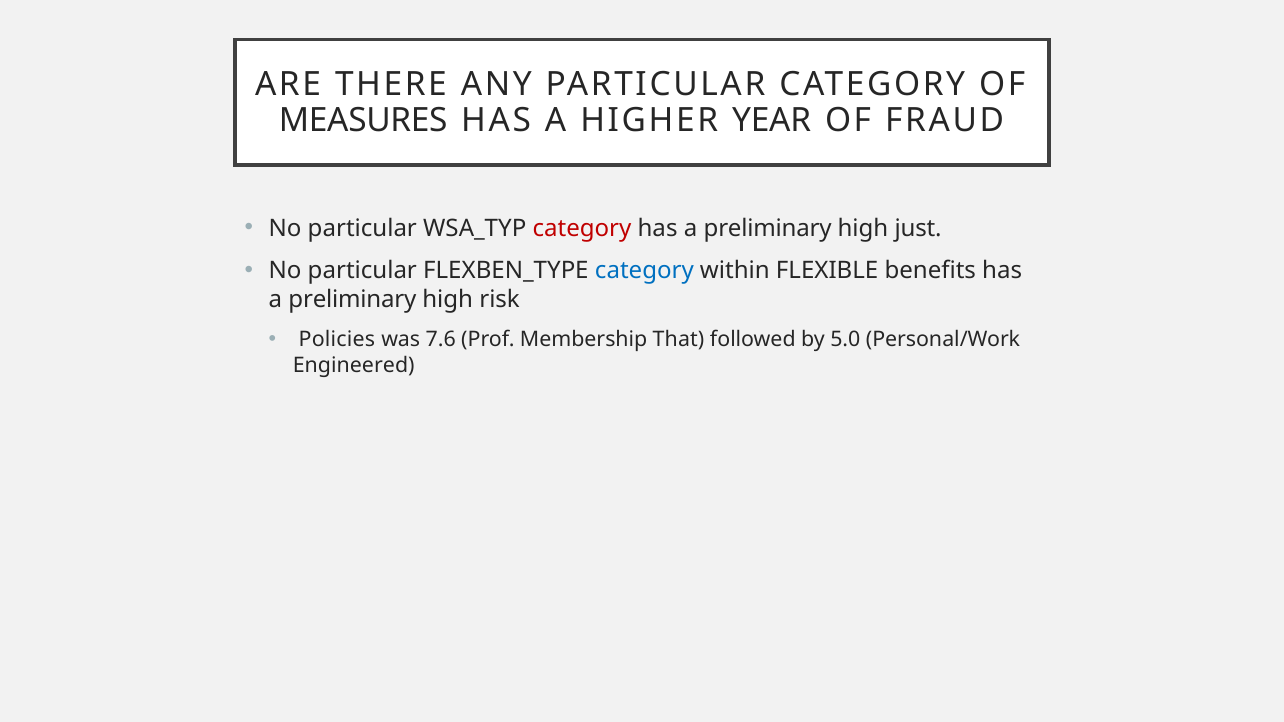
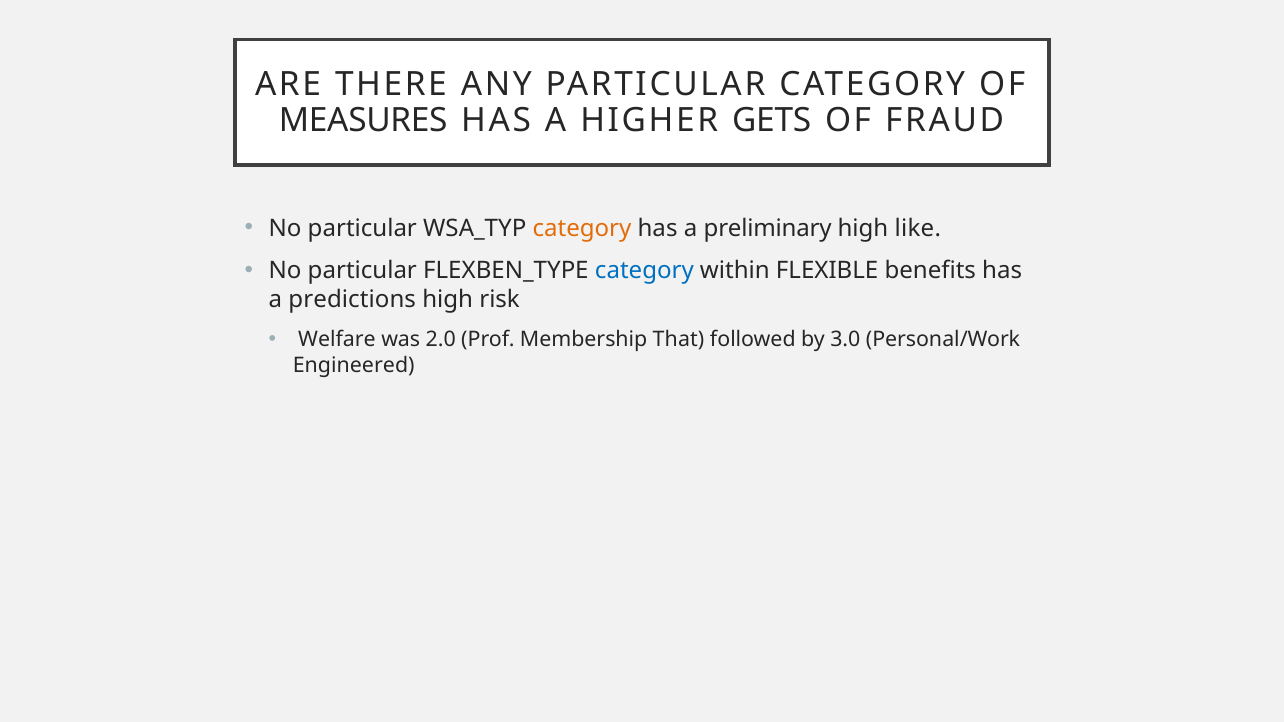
YEAR: YEAR -> GETS (772, 120)
category colour: red -> orange (582, 228)
just: just -> like (918, 228)
preliminary: preliminary -> predictions (352, 299)
Policies: Policies -> Welfare (337, 340)
7.6: 7.6 -> 2.0 (441, 340)
5.0: 5.0 -> 3.0 (845, 340)
